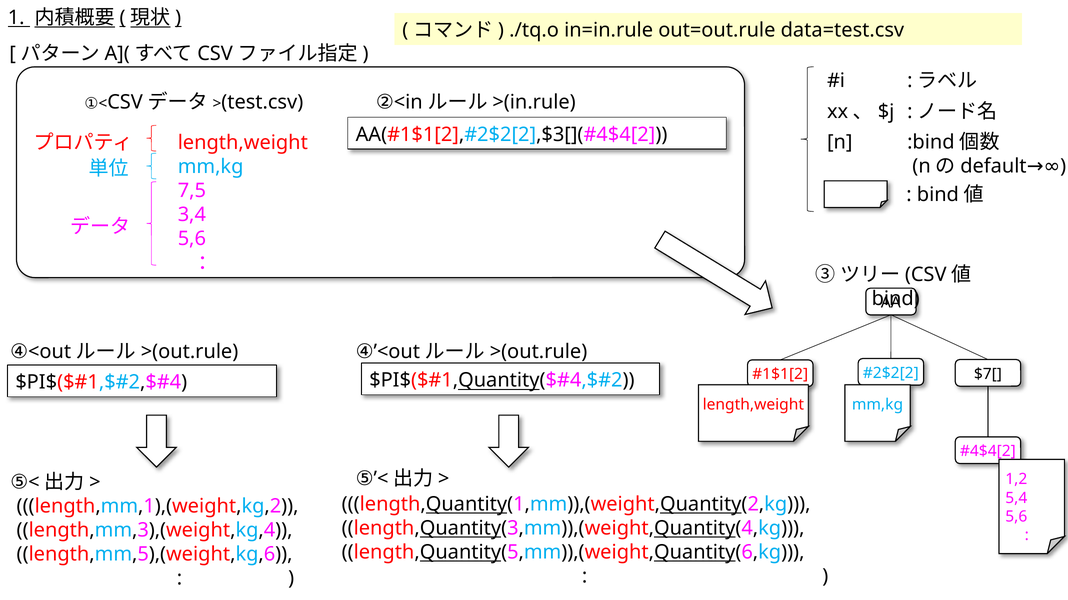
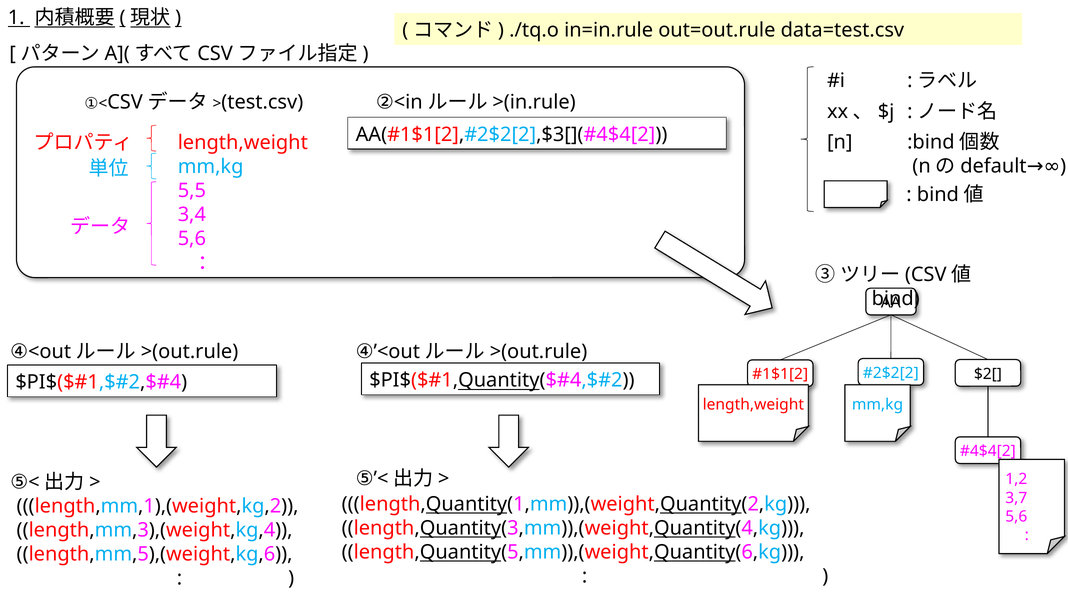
7,5: 7,5 -> 5,5 (192, 191)
$7[: $7[ -> $2[ (988, 374)
5,4: 5,4 -> 3,7 (1016, 499)
